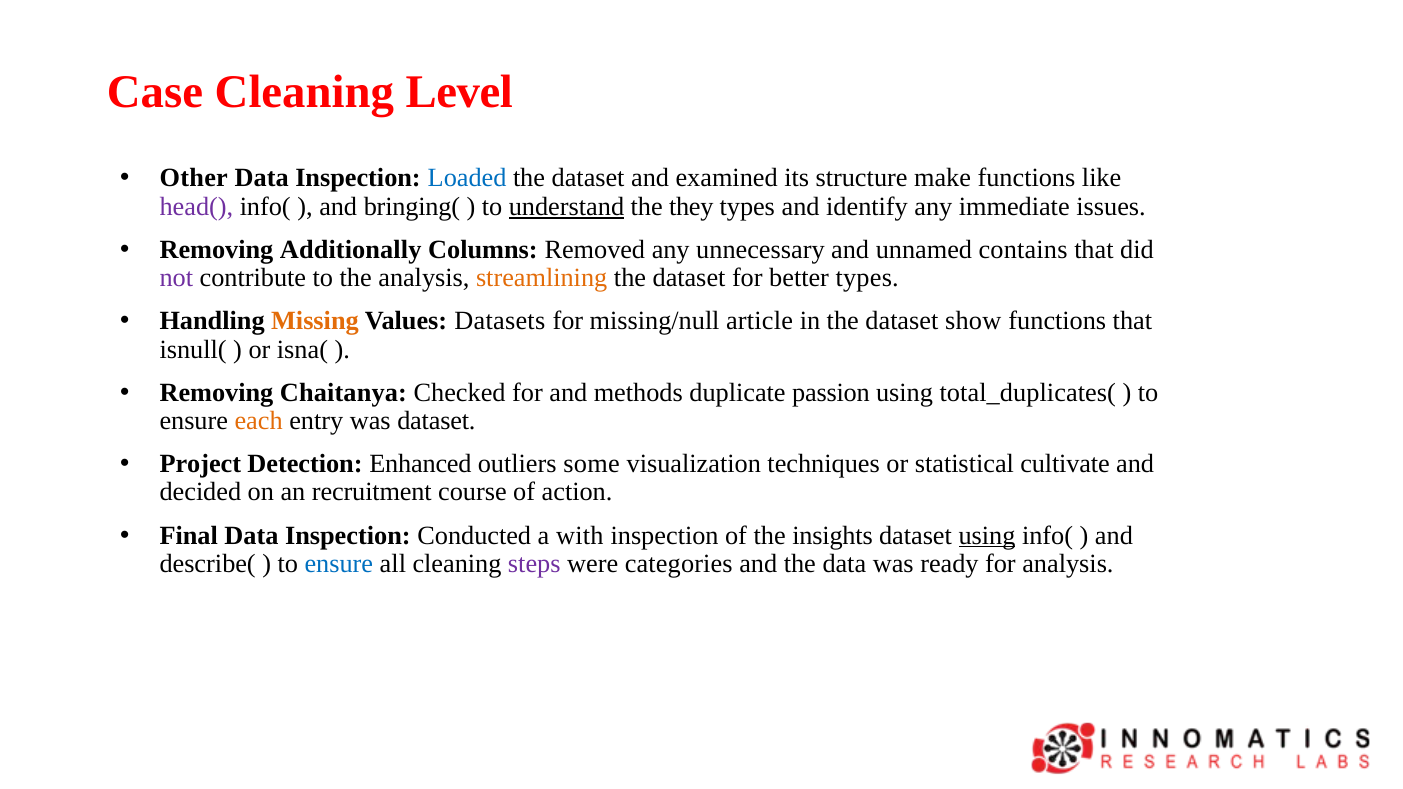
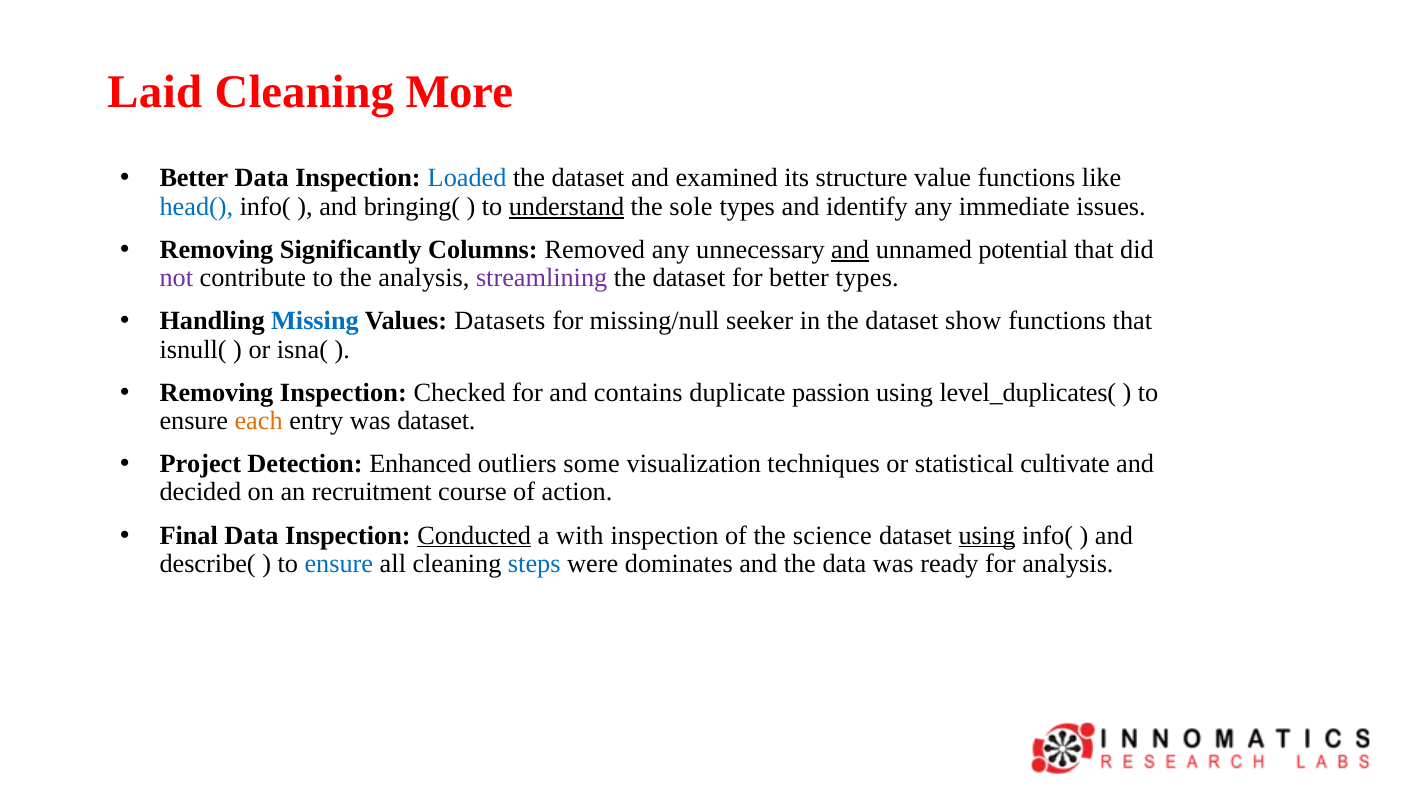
Case: Case -> Laid (155, 92)
Level: Level -> More (459, 92)
Other: Other -> Better (194, 178)
make: make -> value (943, 178)
head( colour: purple -> blue (196, 207)
they: they -> sole (691, 207)
Additionally: Additionally -> Significantly (351, 250)
and underline: none -> present (850, 250)
contains: contains -> potential (1023, 250)
streamlining colour: orange -> purple (542, 278)
Missing colour: orange -> blue (315, 321)
article: article -> seeker (760, 321)
Removing Chaitanya: Chaitanya -> Inspection (343, 393)
methods: methods -> contains (638, 393)
total_duplicates(: total_duplicates( -> level_duplicates( (1028, 393)
Conducted underline: none -> present (474, 535)
insights: insights -> science (832, 535)
steps colour: purple -> blue (534, 564)
categories: categories -> dominates (679, 564)
